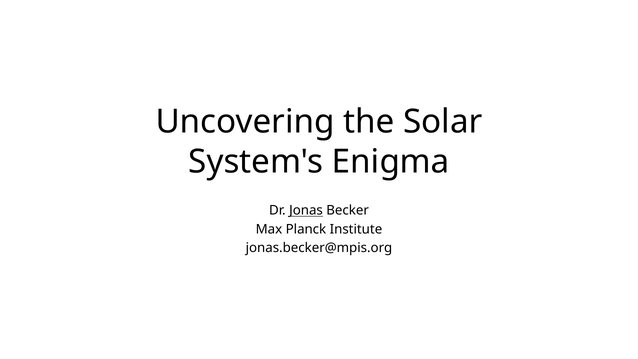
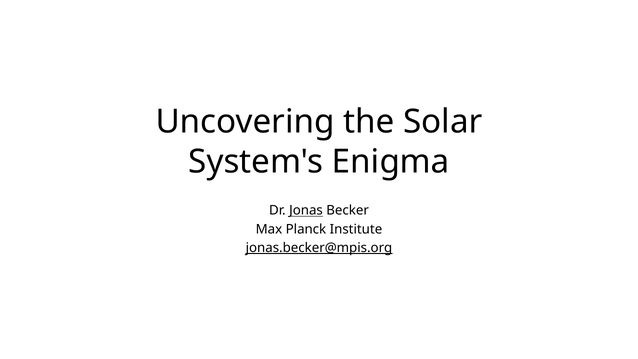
jonas.becker@mpis.org underline: none -> present (319, 248)
